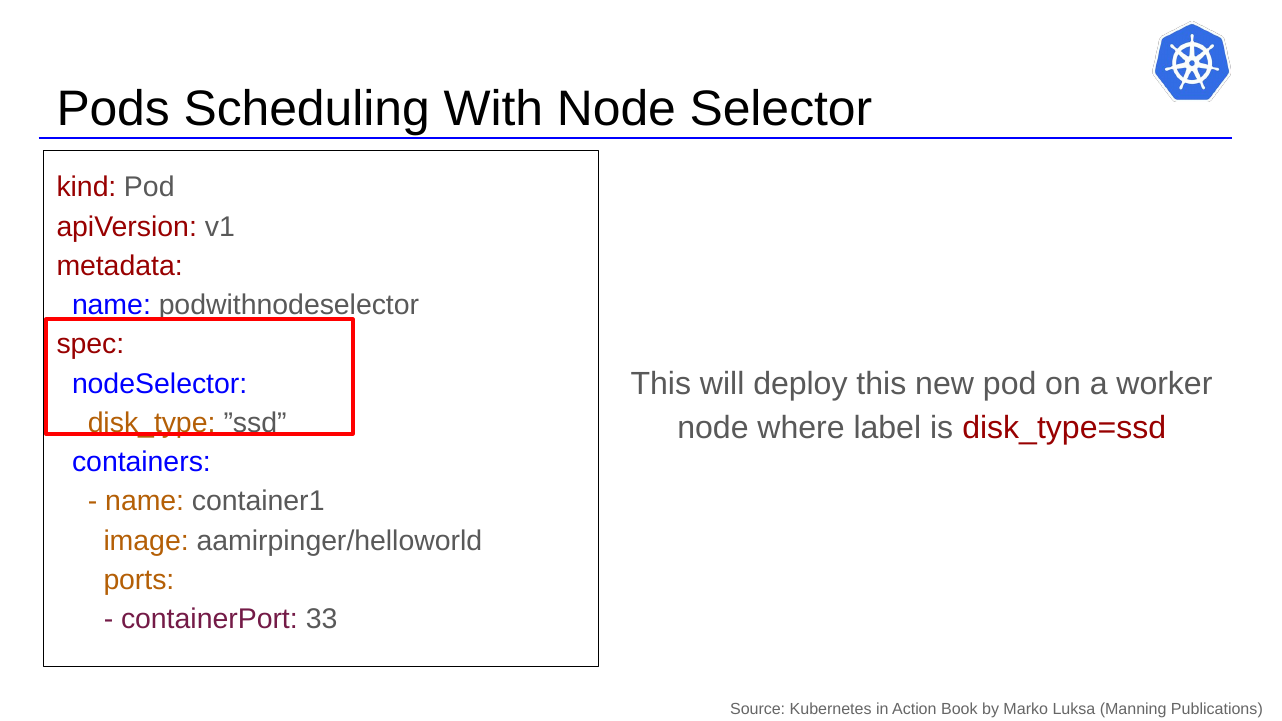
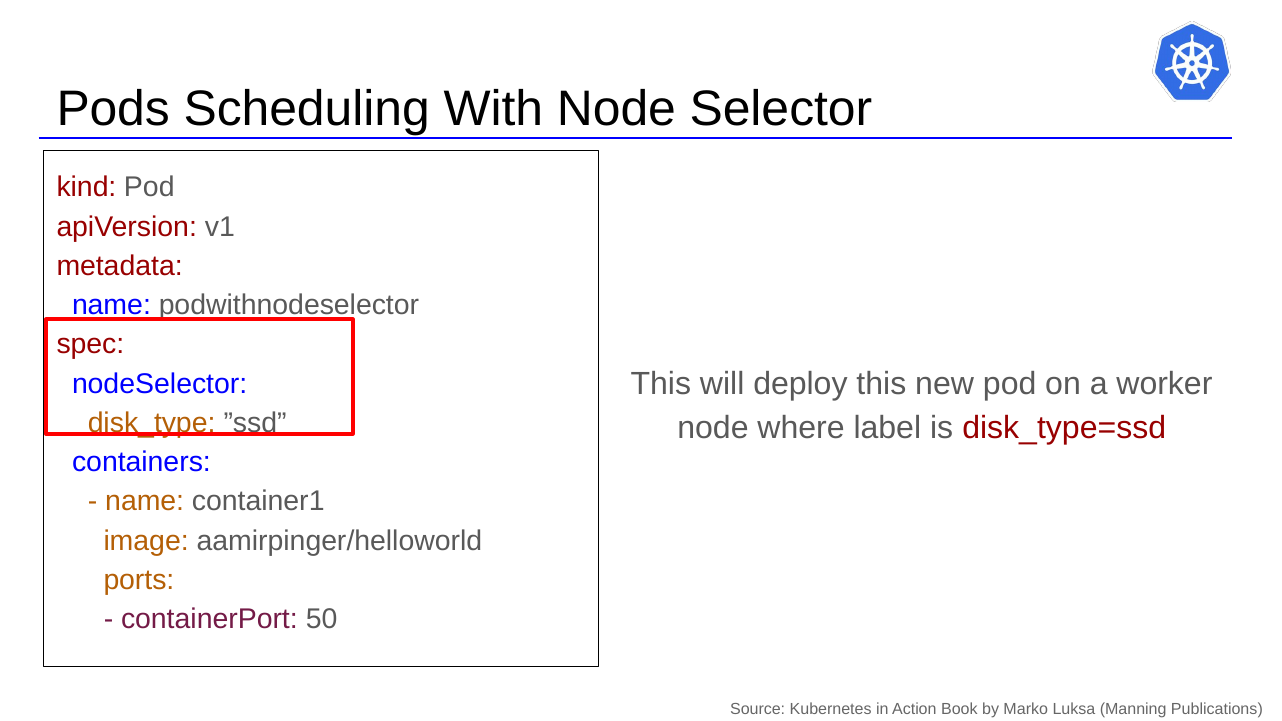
33: 33 -> 50 (322, 619)
